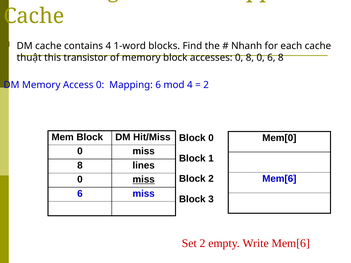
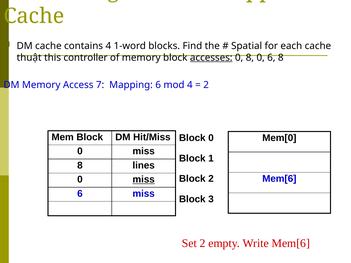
Nhanh: Nhanh -> Spatial (247, 46)
transistor: transistor -> controller (86, 58)
accesses underline: none -> present (211, 58)
Access 0: 0 -> 7 (100, 85)
